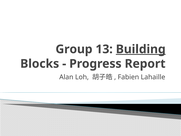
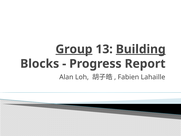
Group underline: none -> present (74, 49)
